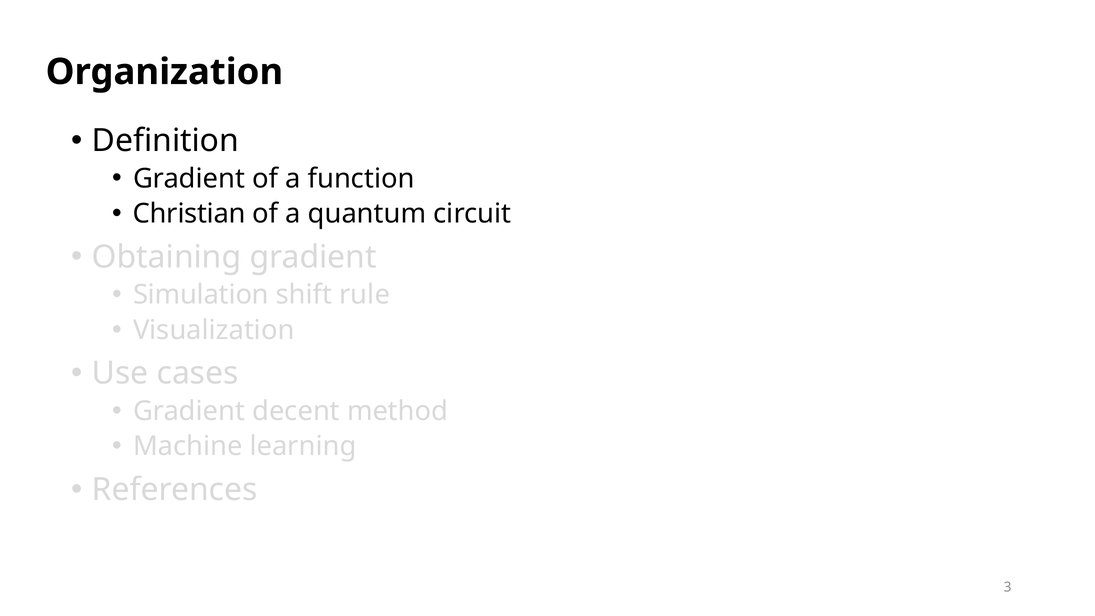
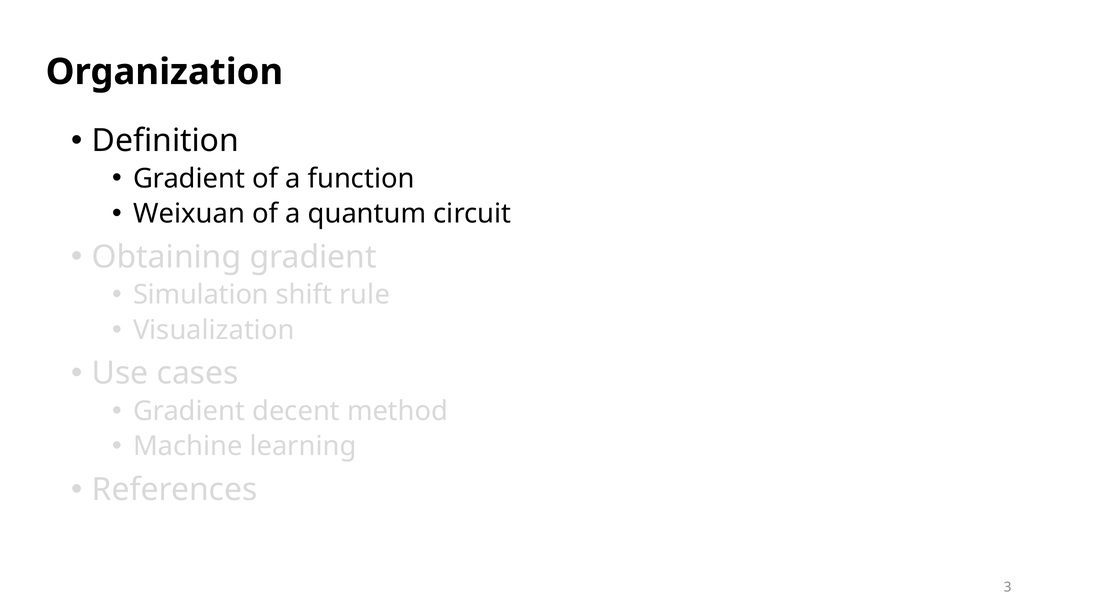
Christian: Christian -> Weixuan (189, 214)
